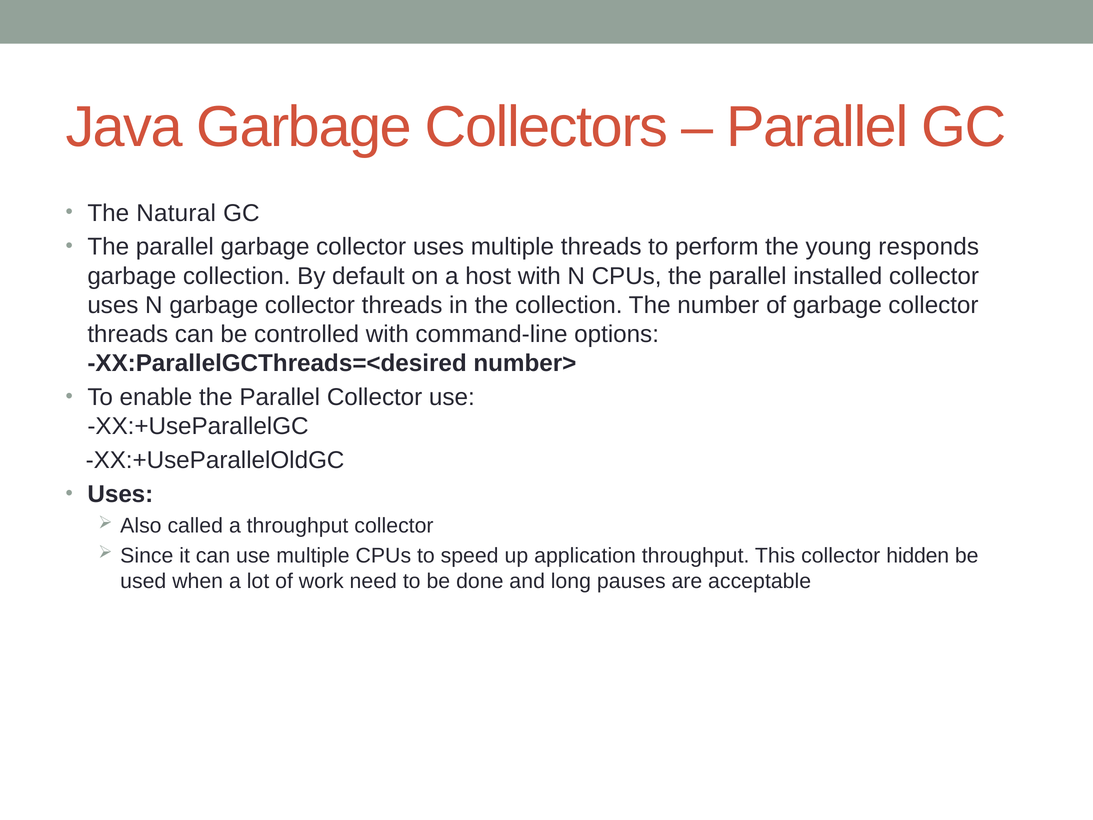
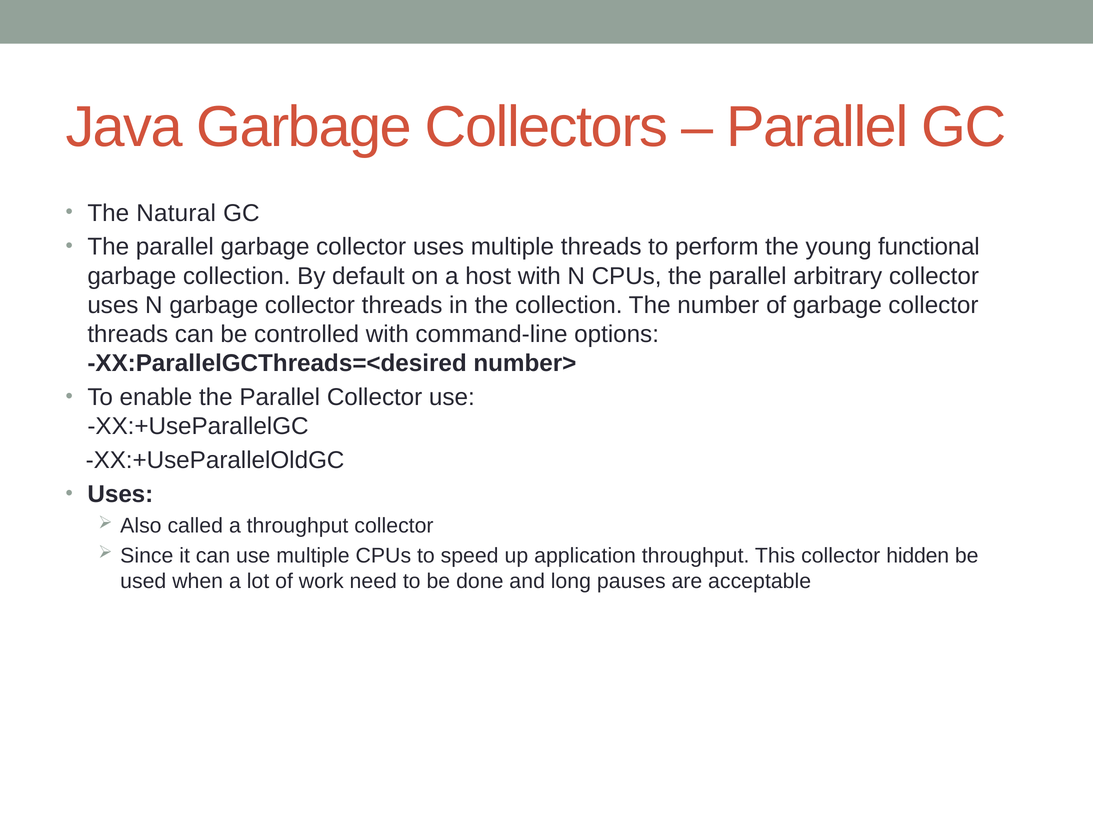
responds: responds -> functional (929, 247)
installed: installed -> arbitrary (838, 276)
